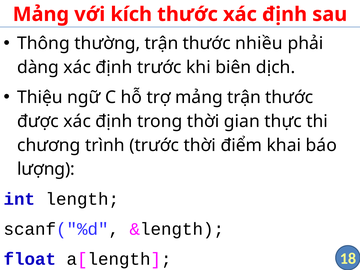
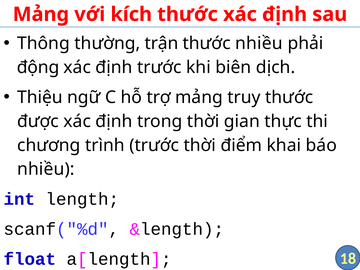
dàng: dàng -> động (38, 67)
mảng trận: trận -> truy (244, 97)
lượng: lượng -> nhiều (46, 169)
